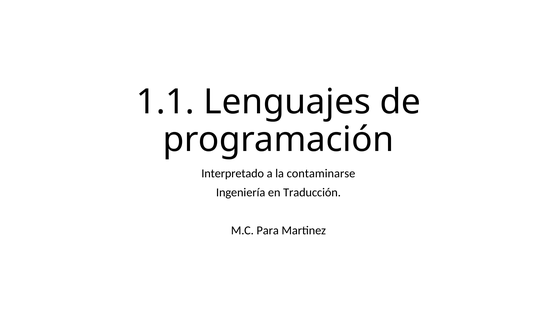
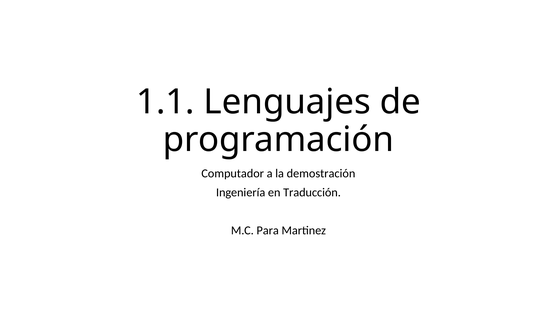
Interpretado: Interpretado -> Computador (233, 173)
contaminarse: contaminarse -> demostración (321, 173)
